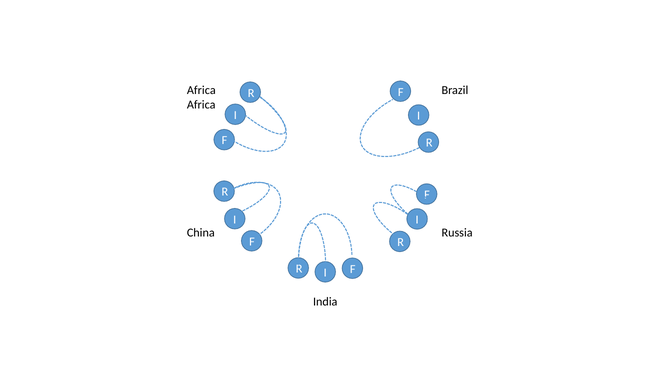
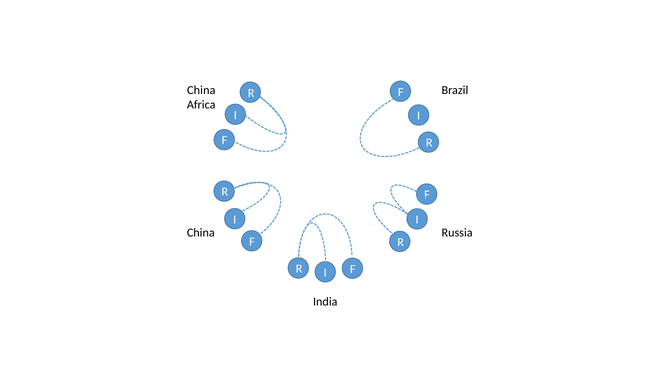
Africa: Africa -> China (201, 90)
